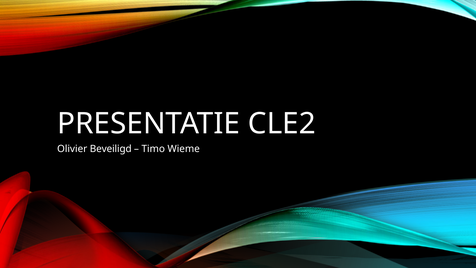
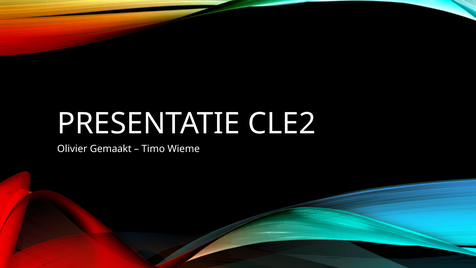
Beveiligd: Beveiligd -> Gemaakt (111, 149)
